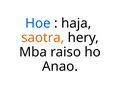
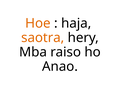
Hoe colour: blue -> orange (38, 23)
